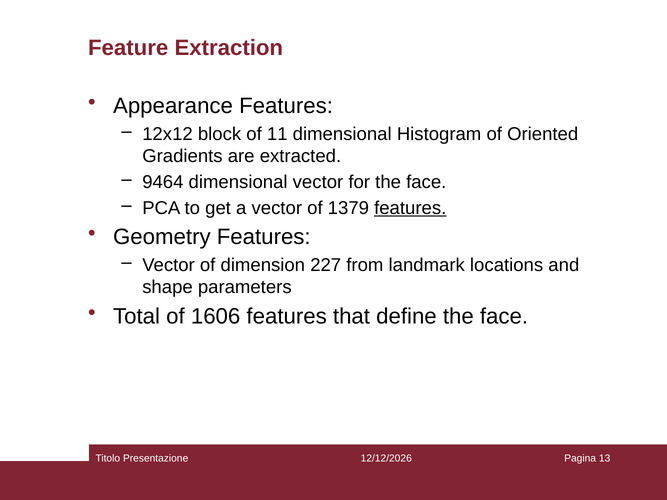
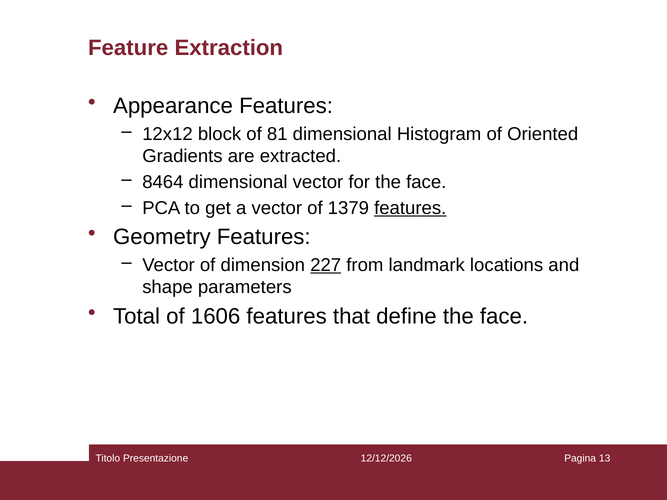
11: 11 -> 81 (277, 134)
9464: 9464 -> 8464 (163, 182)
227 underline: none -> present (326, 265)
